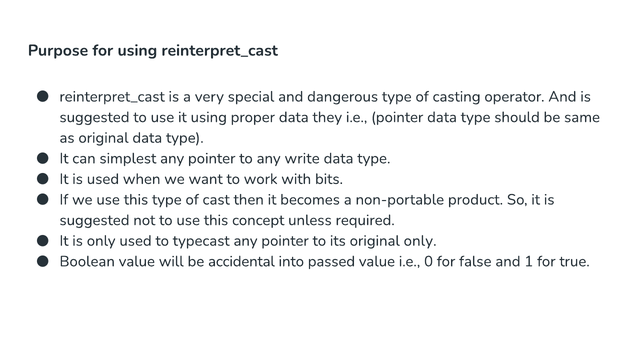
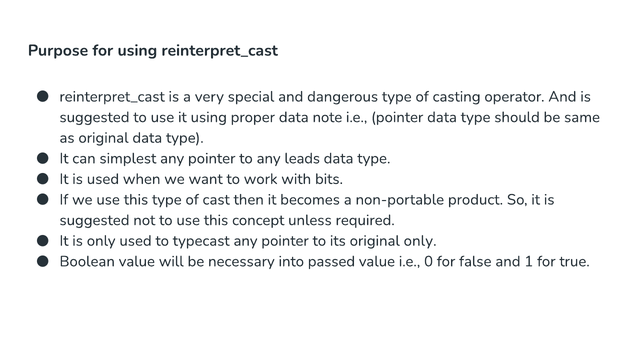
they: they -> note (327, 117)
write: write -> leads (302, 159)
accidental: accidental -> necessary (241, 262)
